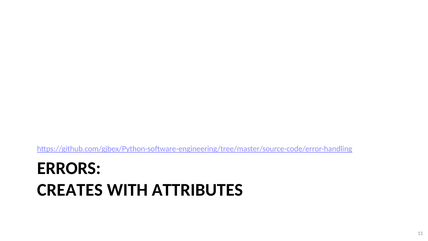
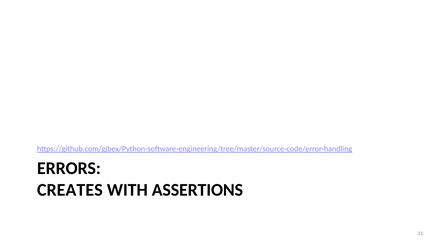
ATTRIBUTES: ATTRIBUTES -> ASSERTIONS (197, 190)
